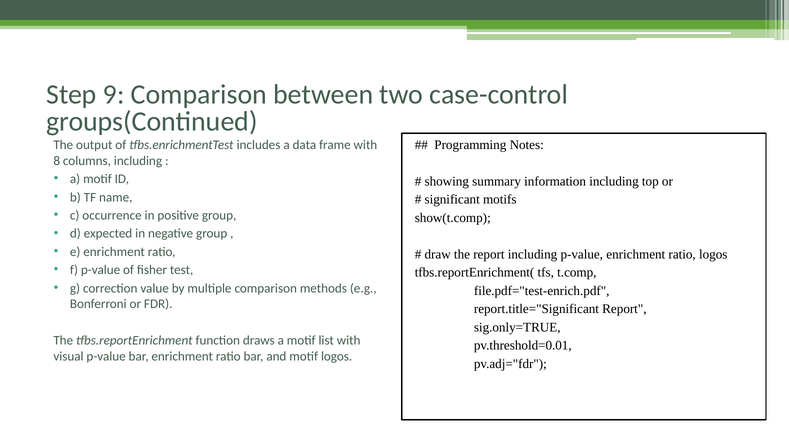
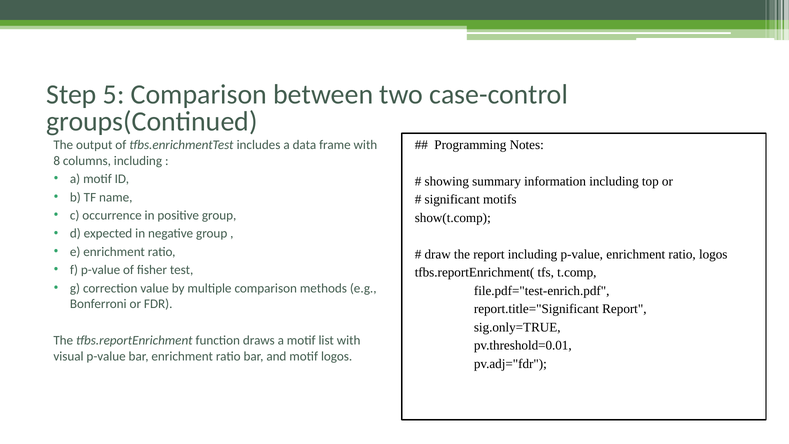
9: 9 -> 5 (114, 94)
